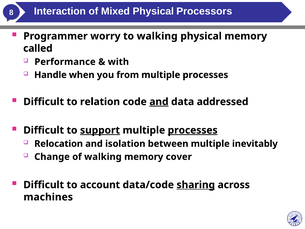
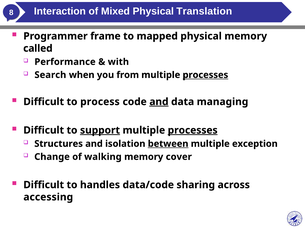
Processors: Processors -> Translation (204, 11)
worry: worry -> frame (105, 36)
to walking: walking -> mapped (157, 36)
Handle: Handle -> Search (50, 75)
processes underline: none -> present (205, 75)
relation: relation -> process (100, 102)
addressed: addressed -> managing (223, 102)
Relocation: Relocation -> Structures (59, 144)
between underline: none -> present (168, 144)
inevitably: inevitably -> exception (255, 144)
account: account -> handles (100, 185)
sharing underline: present -> none (196, 185)
machines: machines -> accessing (48, 197)
